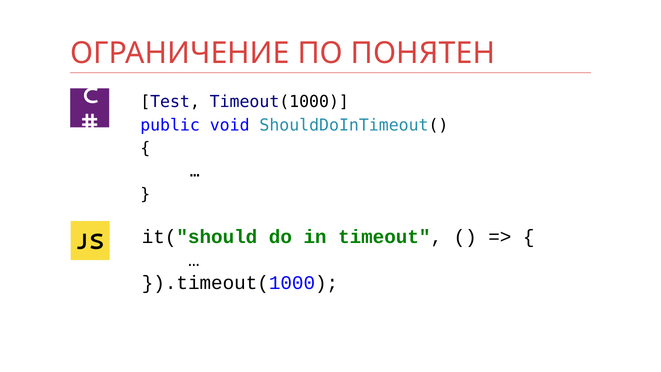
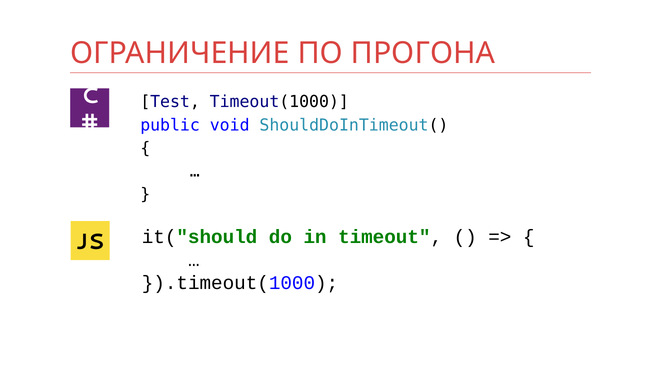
ПОНЯТЕН: ПОНЯТЕН -> ПРОГОНА (423, 53)
